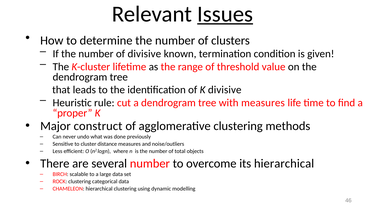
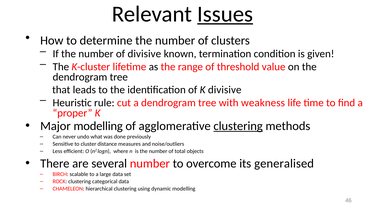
with measures: measures -> weakness (263, 103)
Major construct: construct -> modelling (98, 126)
clustering underline: none -> present (238, 126)
its hierarchical: hierarchical -> generalised (284, 164)
